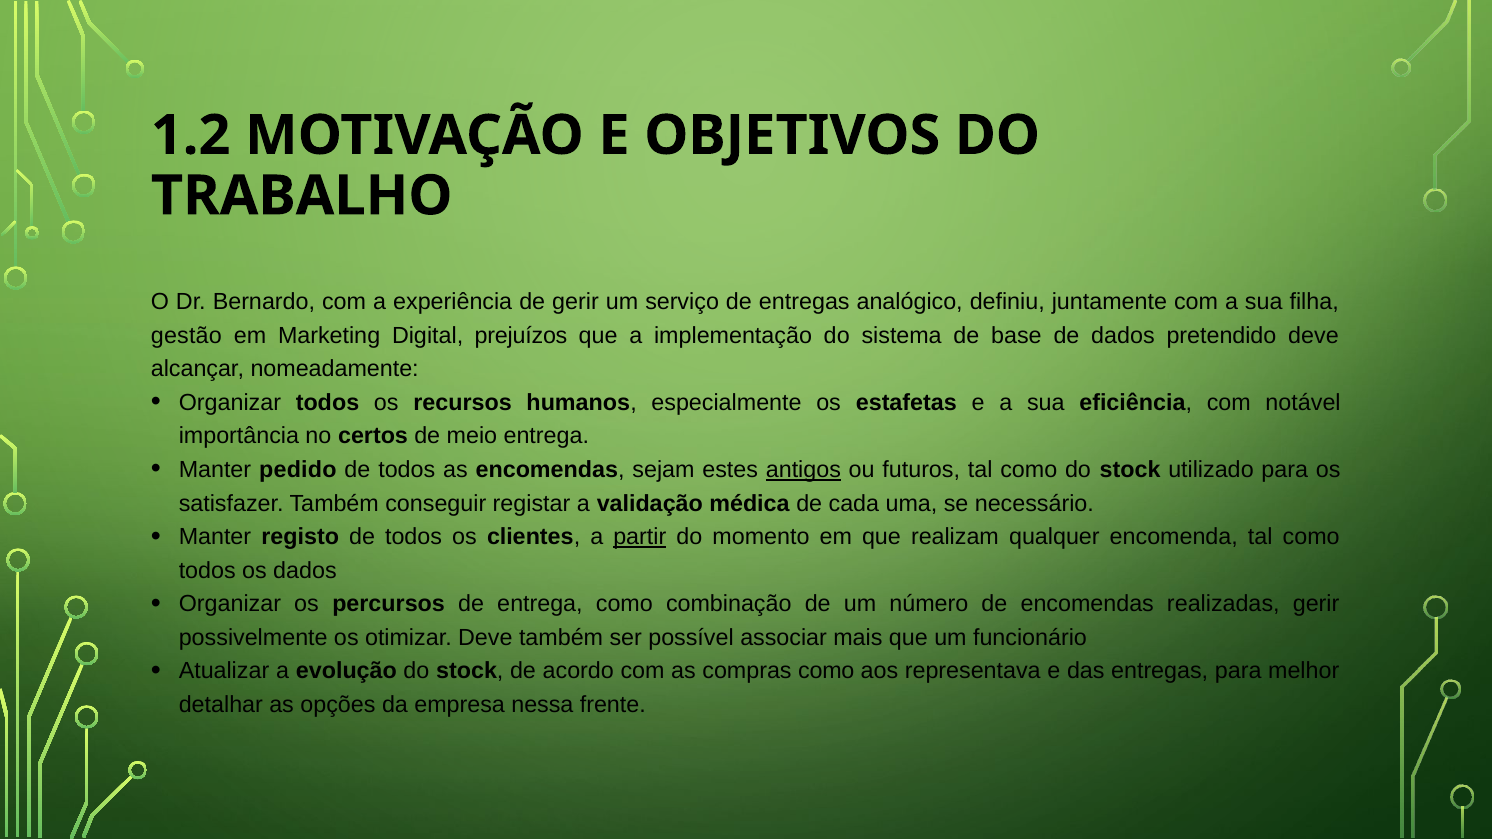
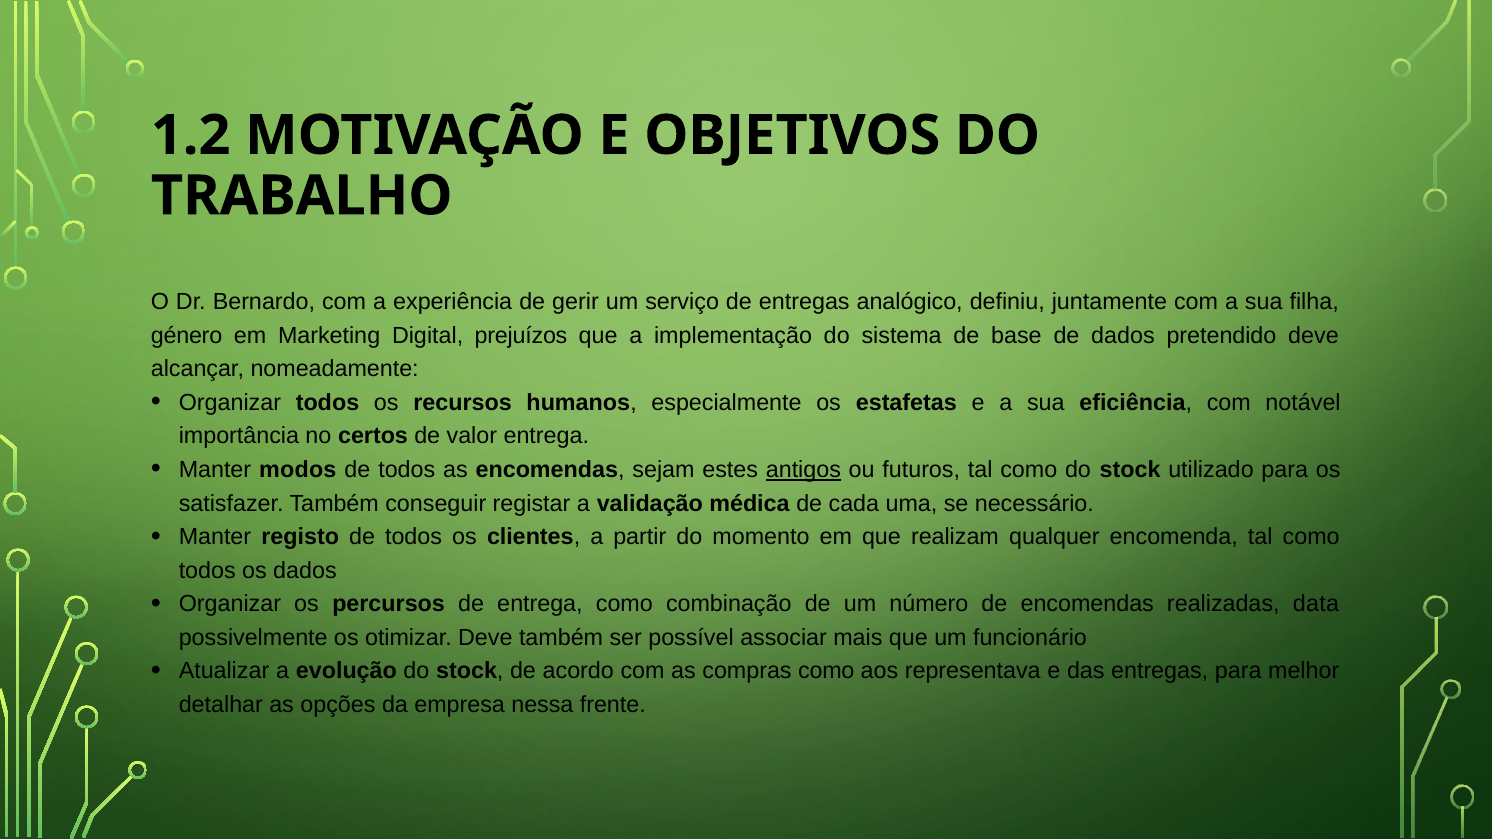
gestão: gestão -> género (187, 336)
meio: meio -> valor (472, 436)
pedido: pedido -> modos (298, 470)
partir underline: present -> none (640, 537)
realizadas gerir: gerir -> data (1316, 604)
